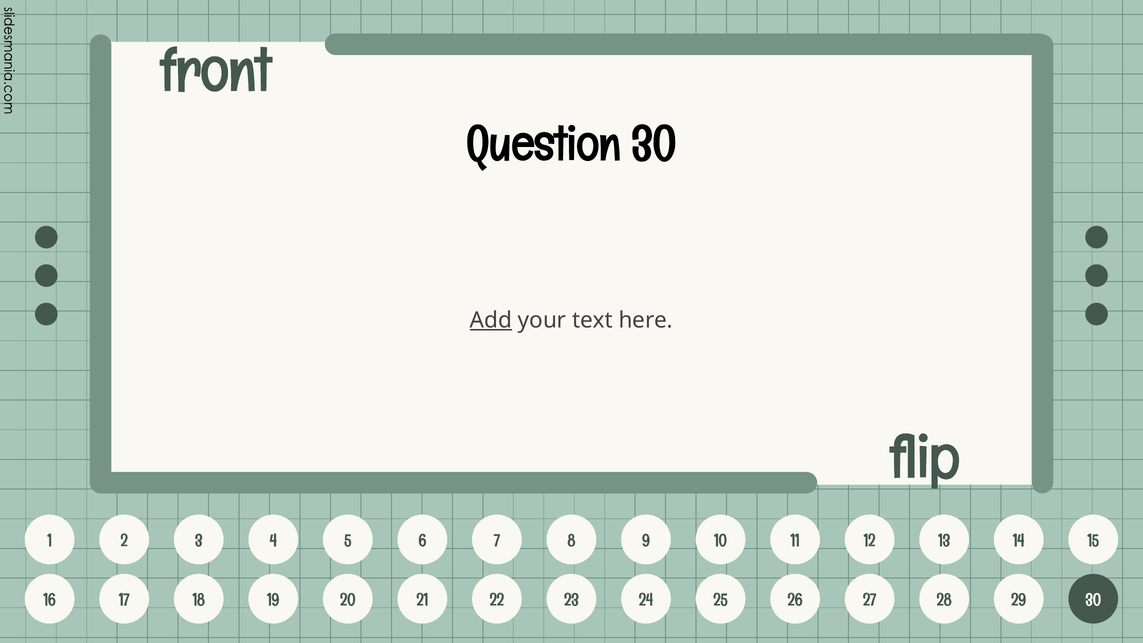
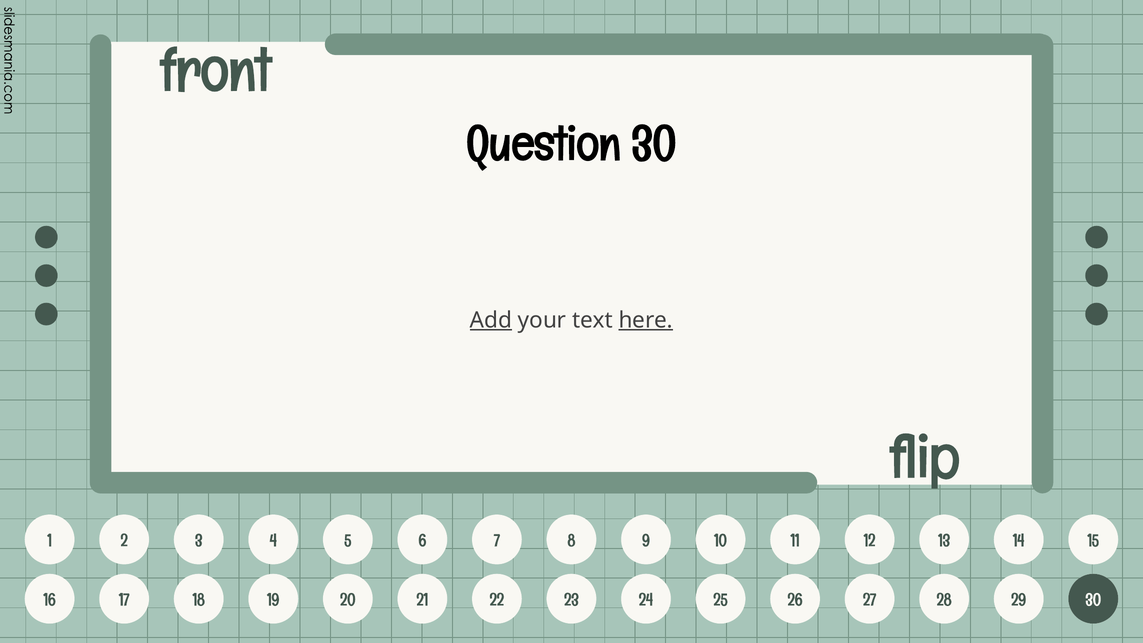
here underline: none -> present (646, 320)
